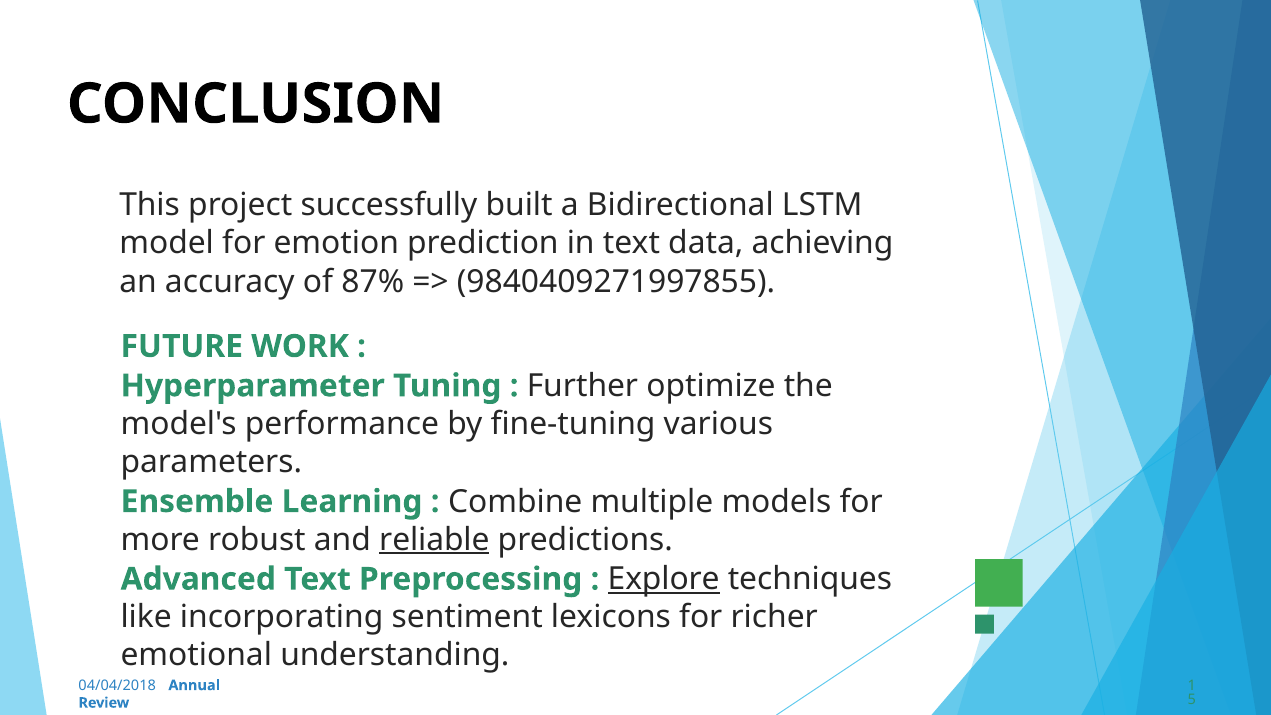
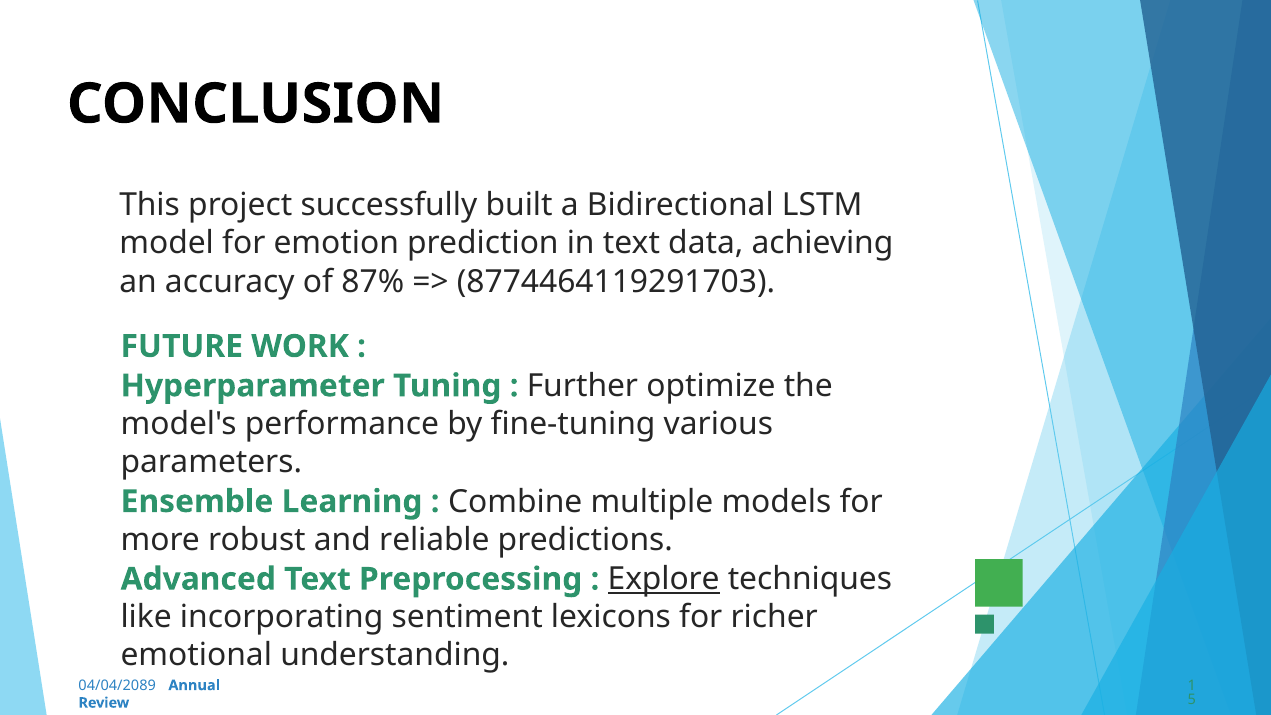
9840409271997855: 9840409271997855 -> 8774464119291703 (616, 282)
reliable underline: present -> none (434, 540)
04/04/2018: 04/04/2018 -> 04/04/2089 (117, 685)
